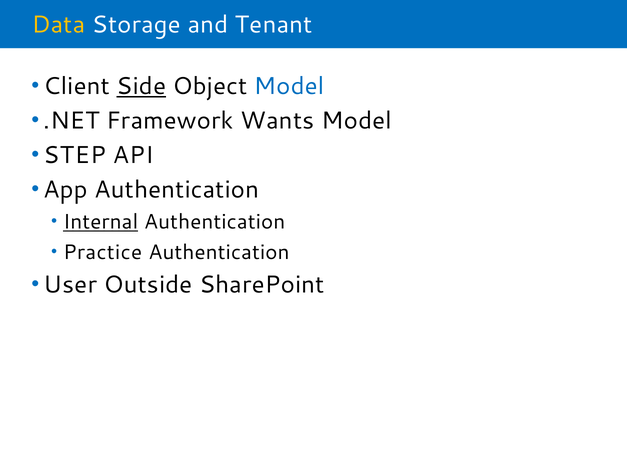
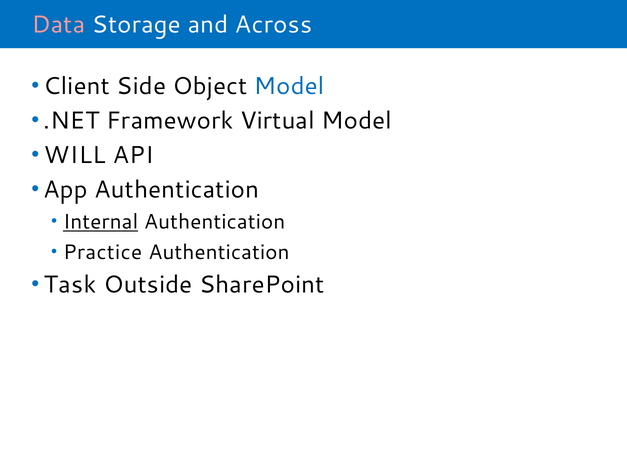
Data colour: yellow -> pink (58, 25)
Tenant: Tenant -> Across (274, 25)
Side underline: present -> none (141, 86)
Wants: Wants -> Virtual (277, 121)
STEP: STEP -> WILL (75, 155)
User: User -> Task (70, 285)
